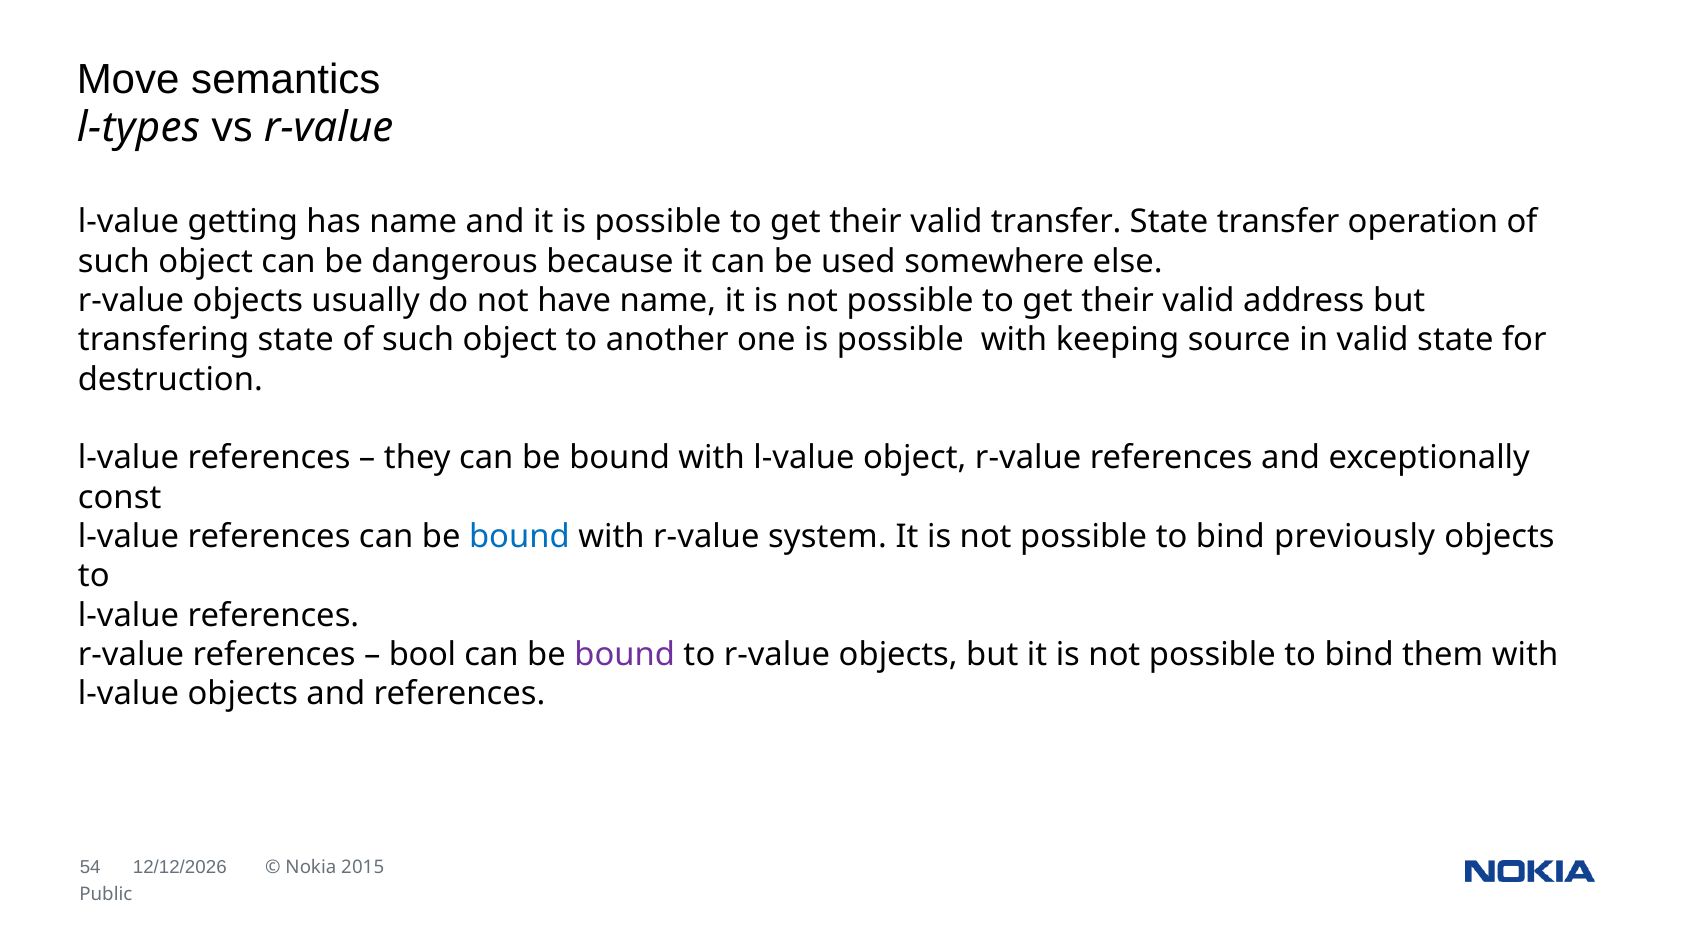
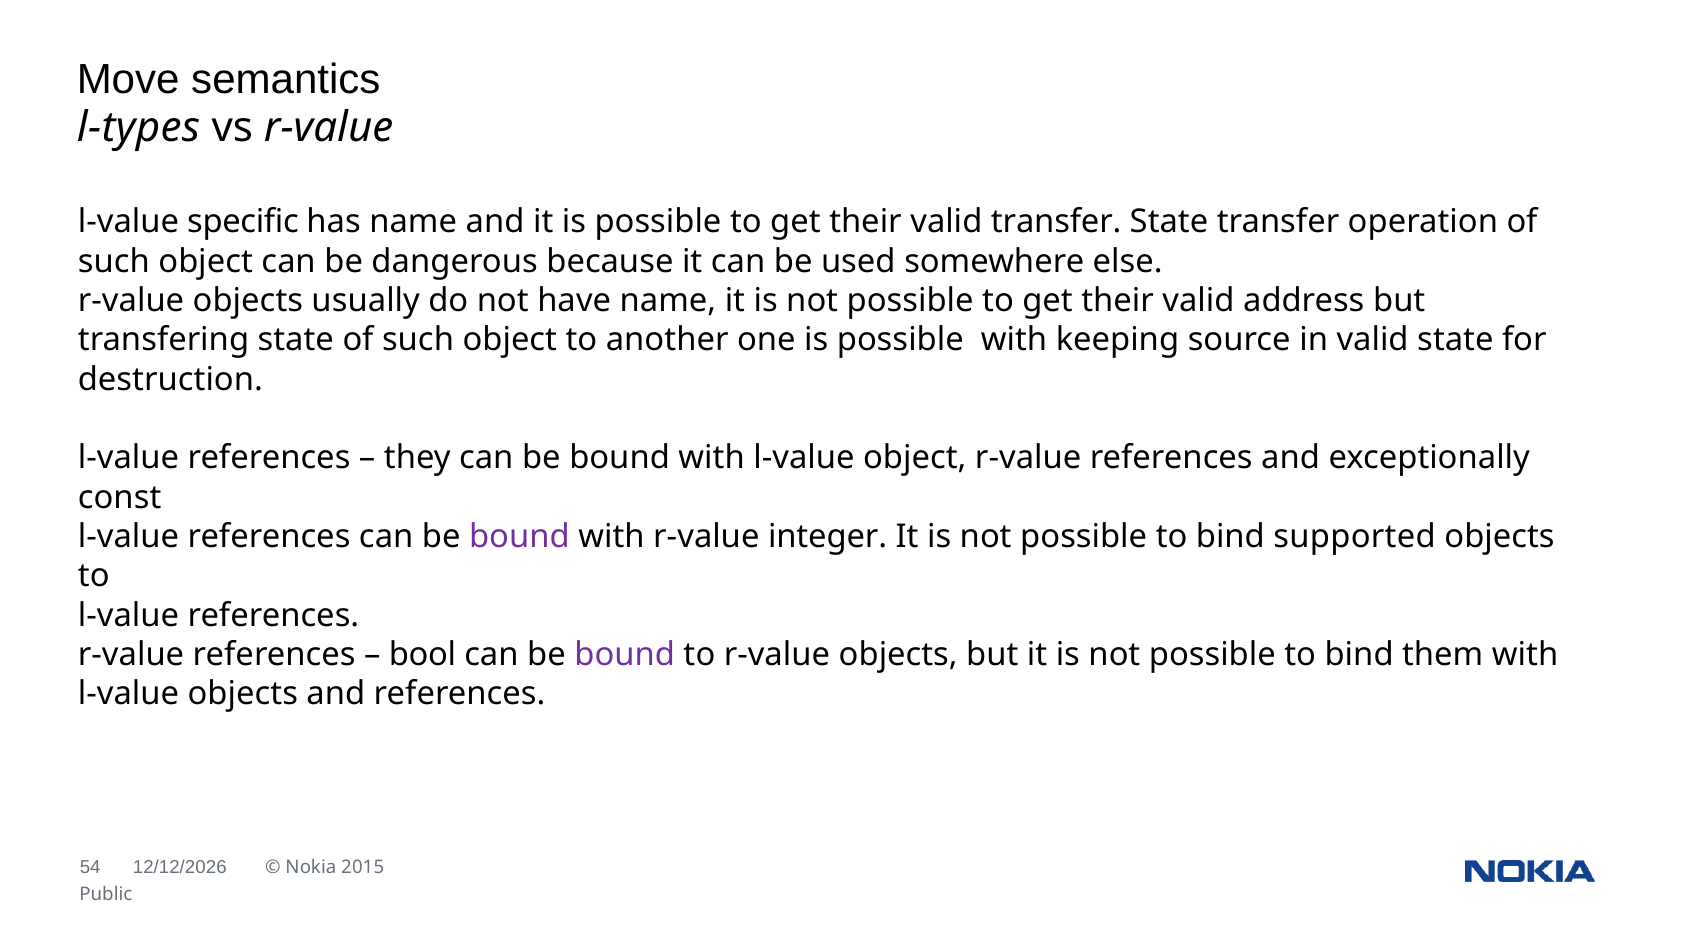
getting: getting -> specific (243, 222)
bound colour: blue -> purple (519, 536)
system: system -> integer (828, 536)
previously: previously -> supported (1355, 536)
